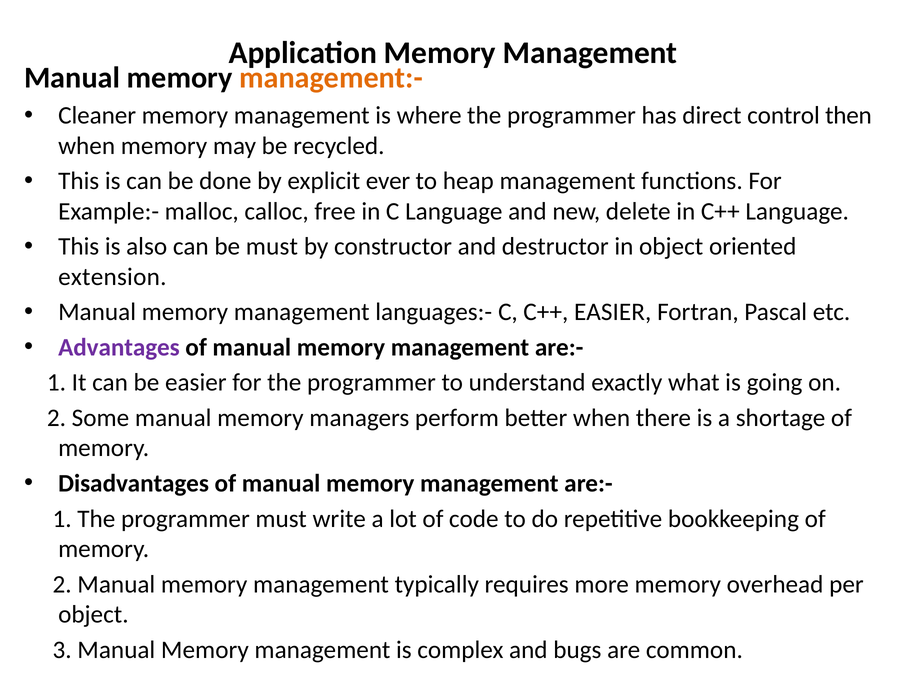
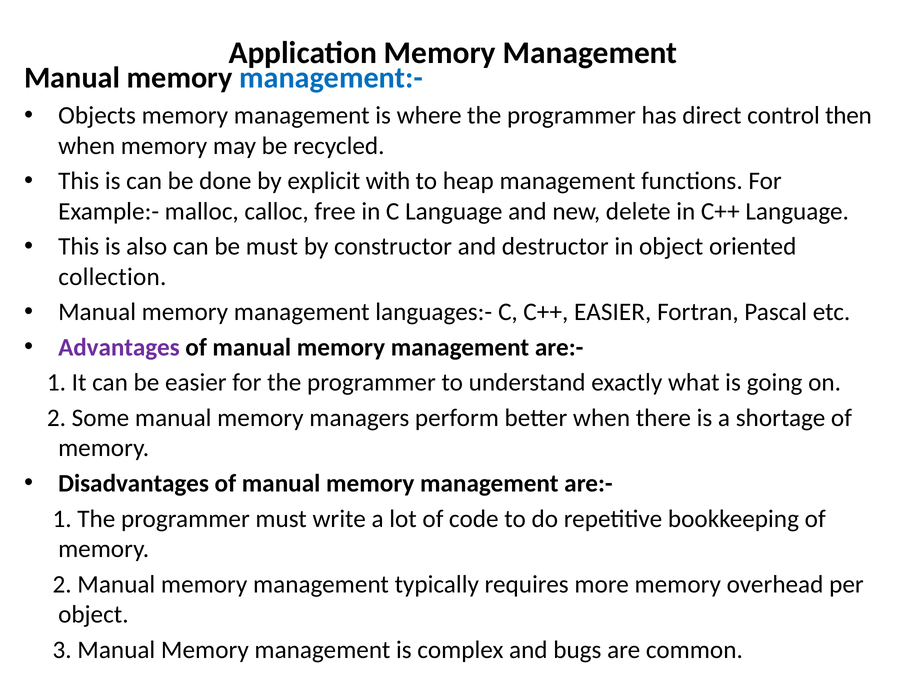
management:- colour: orange -> blue (331, 78)
Cleaner: Cleaner -> Objects (97, 116)
ever: ever -> with (388, 181)
extension: extension -> collection (112, 277)
